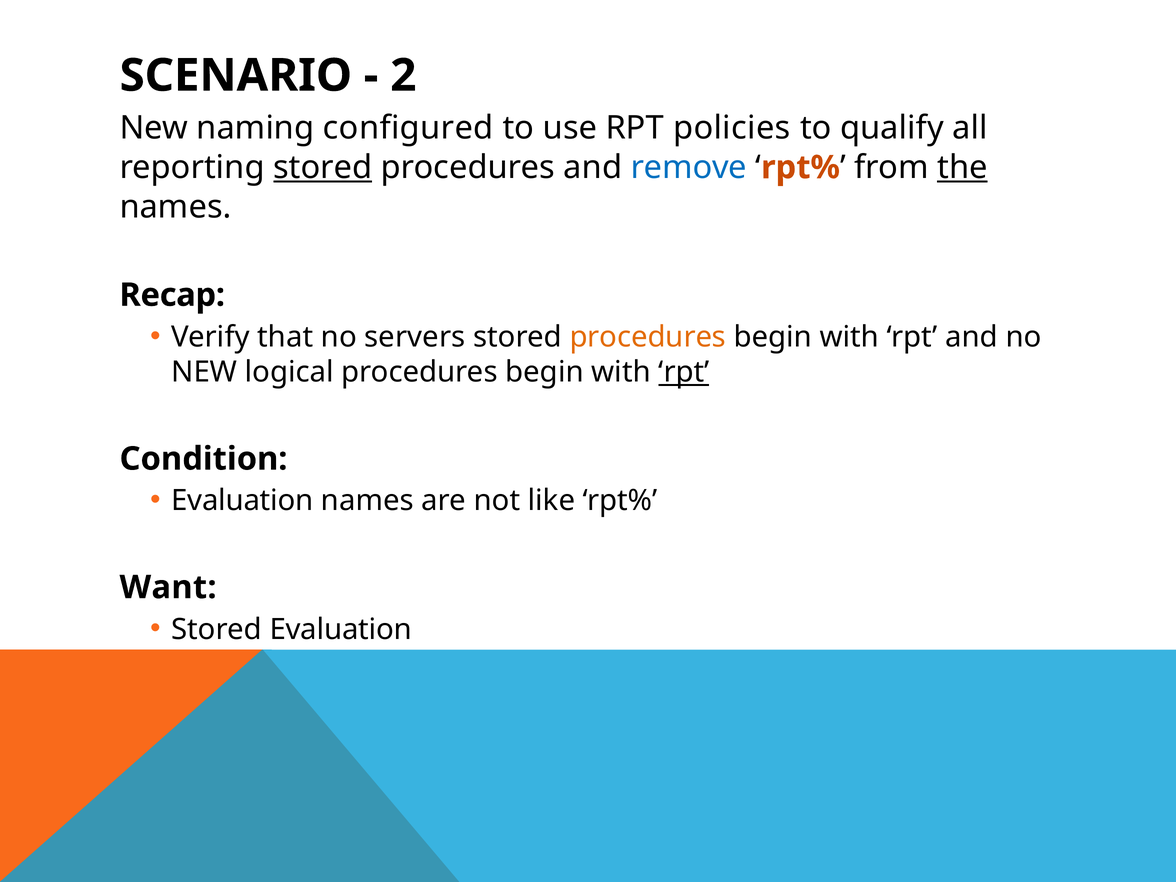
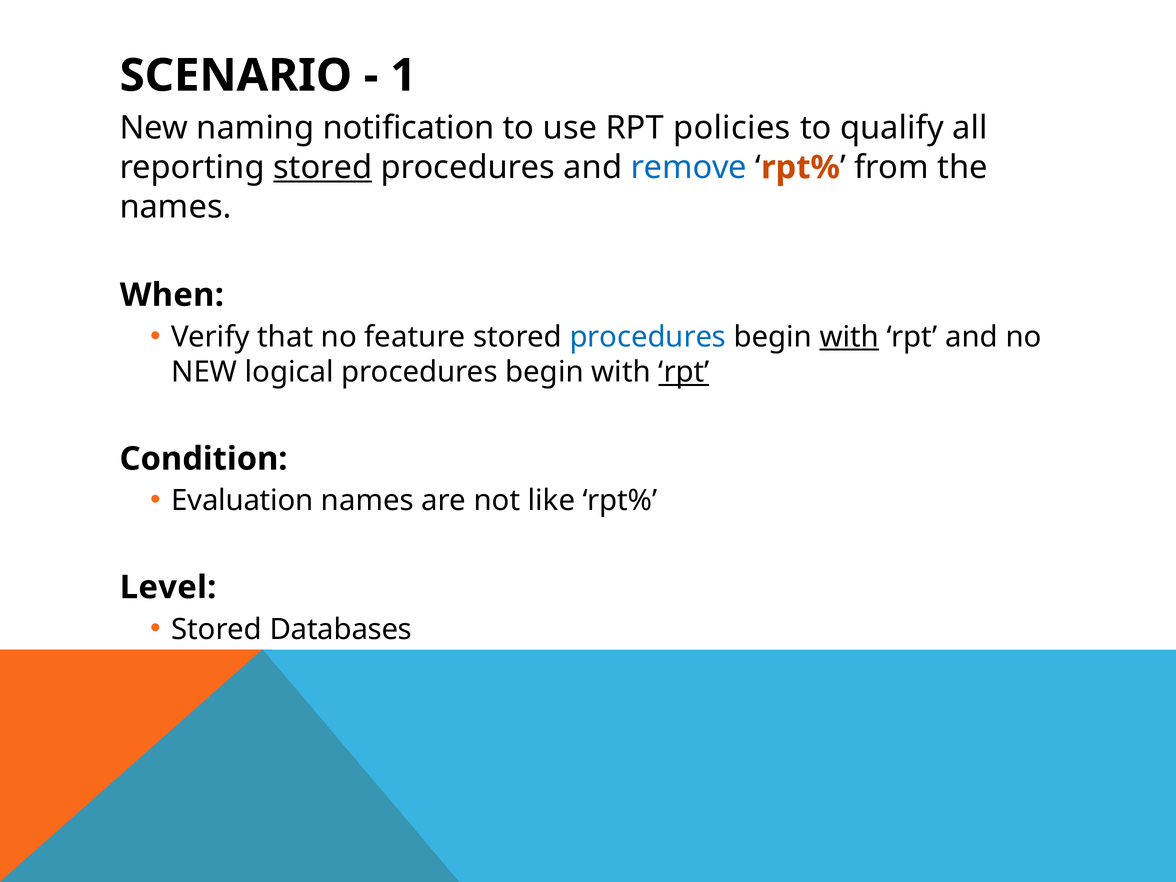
2: 2 -> 1 (403, 76)
configured: configured -> notification (409, 128)
the underline: present -> none (962, 167)
Recap: Recap -> When (172, 295)
servers: servers -> feature (415, 337)
procedures colour: orange -> blue (648, 337)
with underline: none -> present (849, 337)
Want: Want -> Level (168, 587)
Stored Evaluation: Evaluation -> Databases (341, 629)
